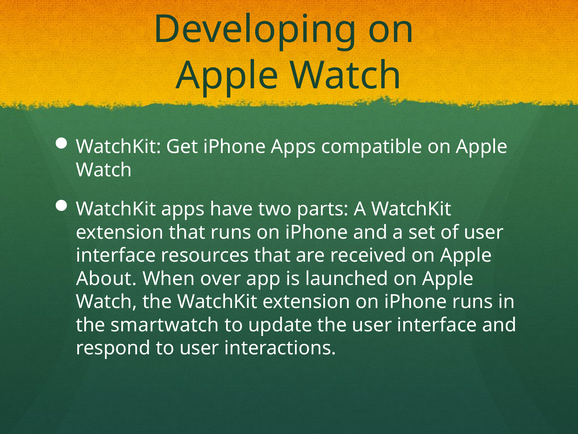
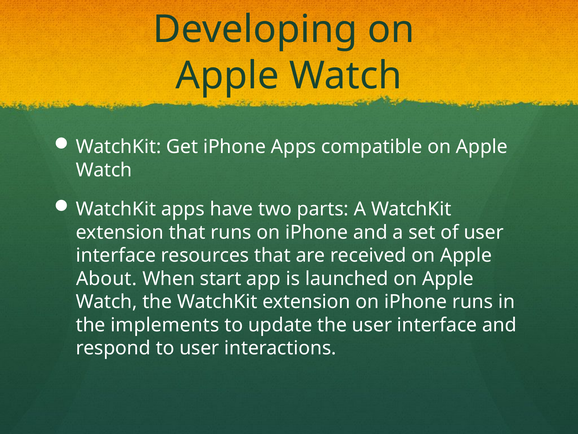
over: over -> start (221, 278)
smartwatch: smartwatch -> implements (165, 325)
